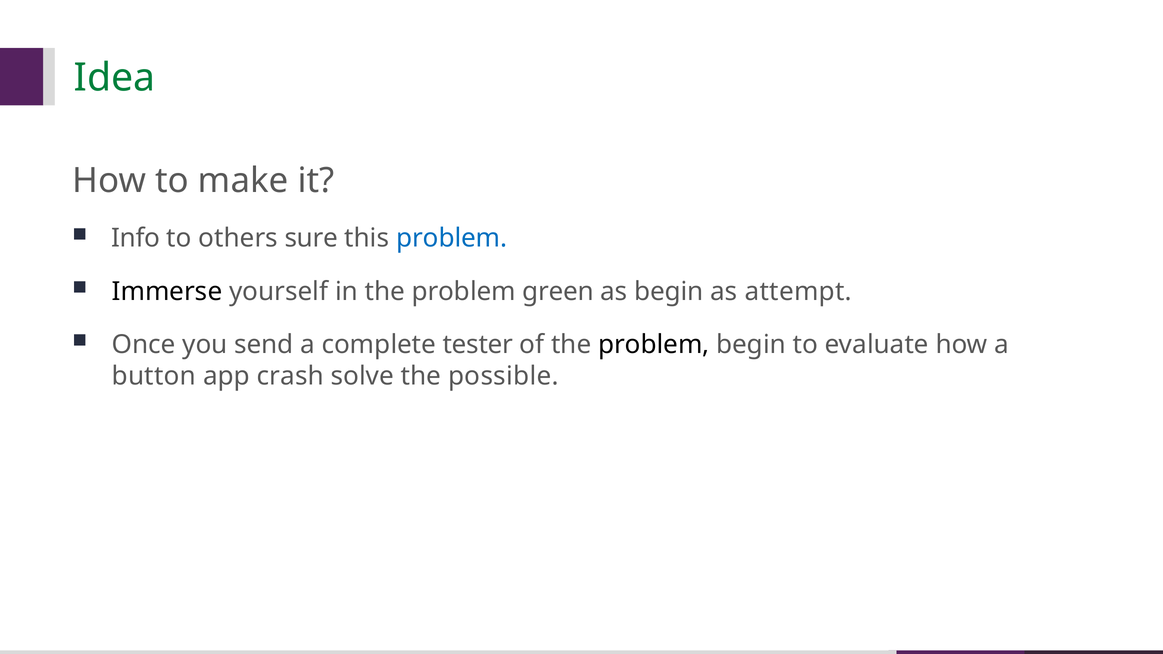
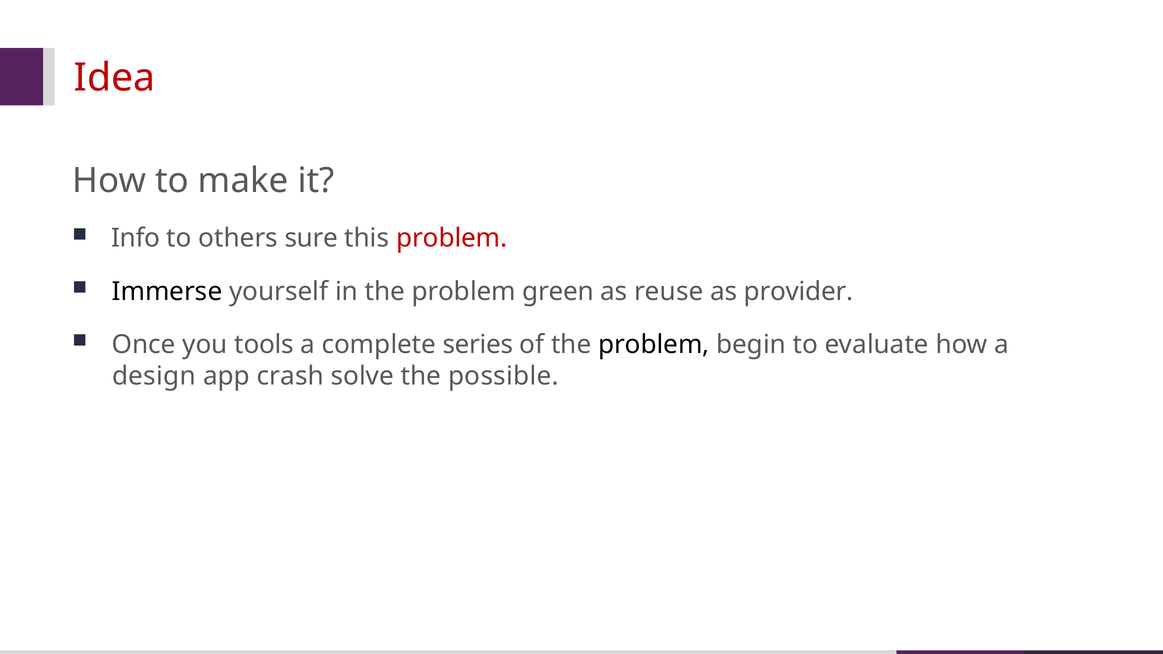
Idea colour: green -> red (115, 78)
problem colour: blue -> red (452, 238)
as begin: begin -> reuse (669, 292)
attempt: attempt -> provider (799, 292)
send: send -> tools (264, 345)
tester: tester -> series (478, 345)
button: button -> design (154, 376)
